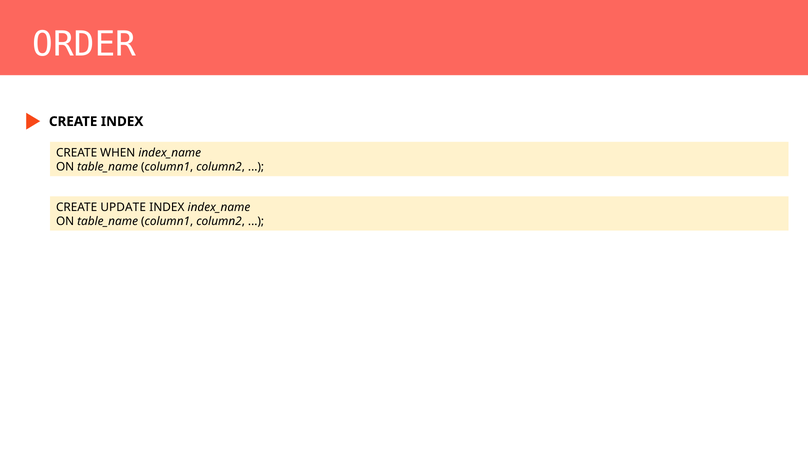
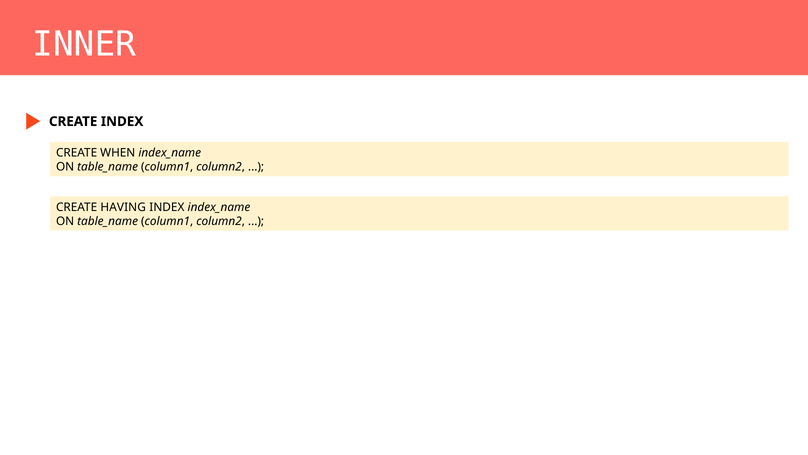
ORDER: ORDER -> INNER (84, 44)
UPDATE: UPDATE -> HAVING (123, 207)
